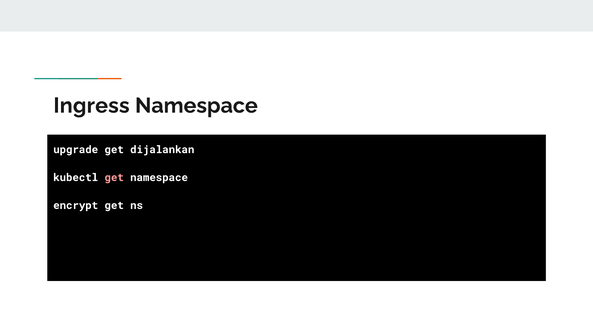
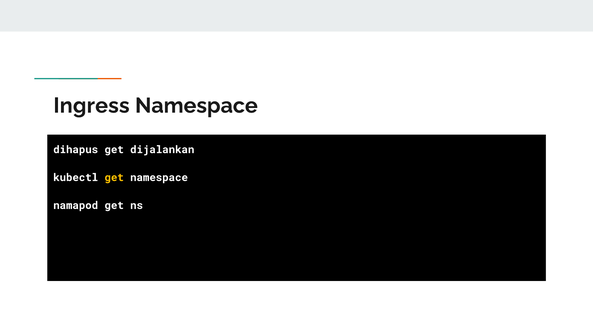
upgrade: upgrade -> dihapus (76, 150)
get colour: pink -> yellow (114, 178)
encrypt: encrypt -> namapod (76, 206)
